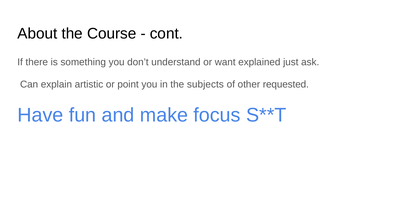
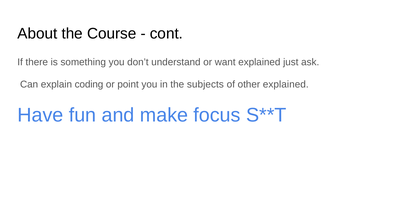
artistic: artistic -> coding (89, 84)
other requested: requested -> explained (286, 84)
